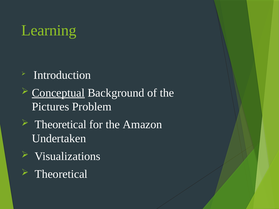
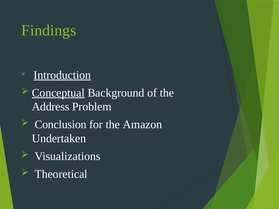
Learning: Learning -> Findings (49, 30)
Introduction underline: none -> present (62, 75)
Pictures: Pictures -> Address (51, 107)
Theoretical: Theoretical -> Conclusion (61, 125)
